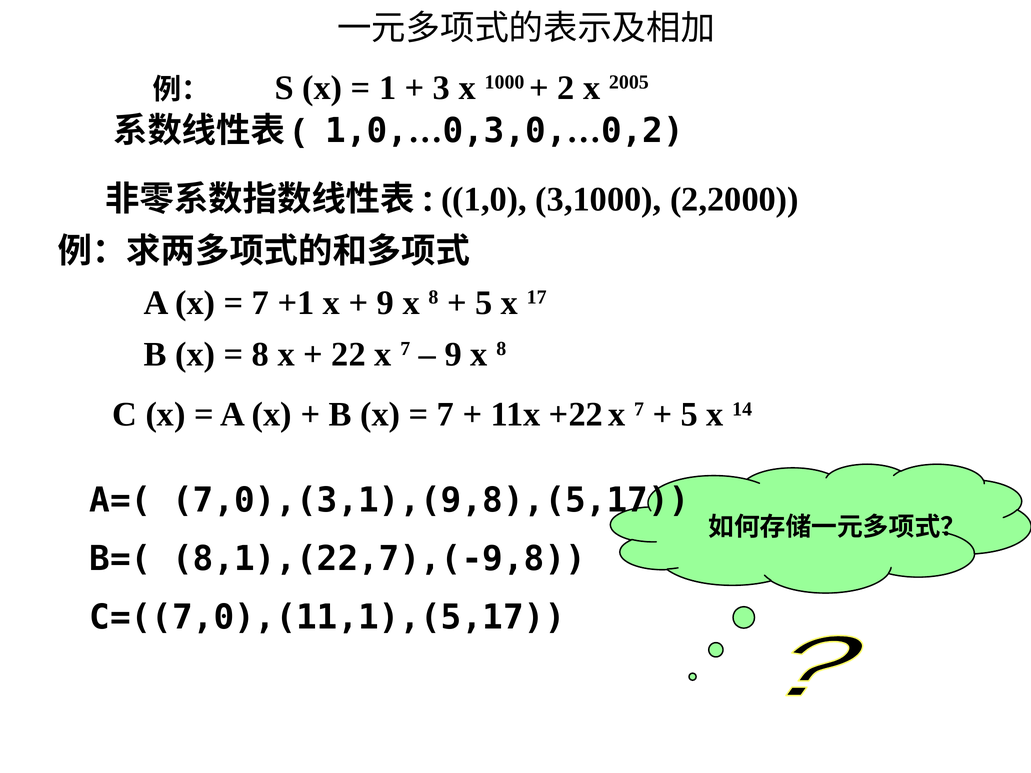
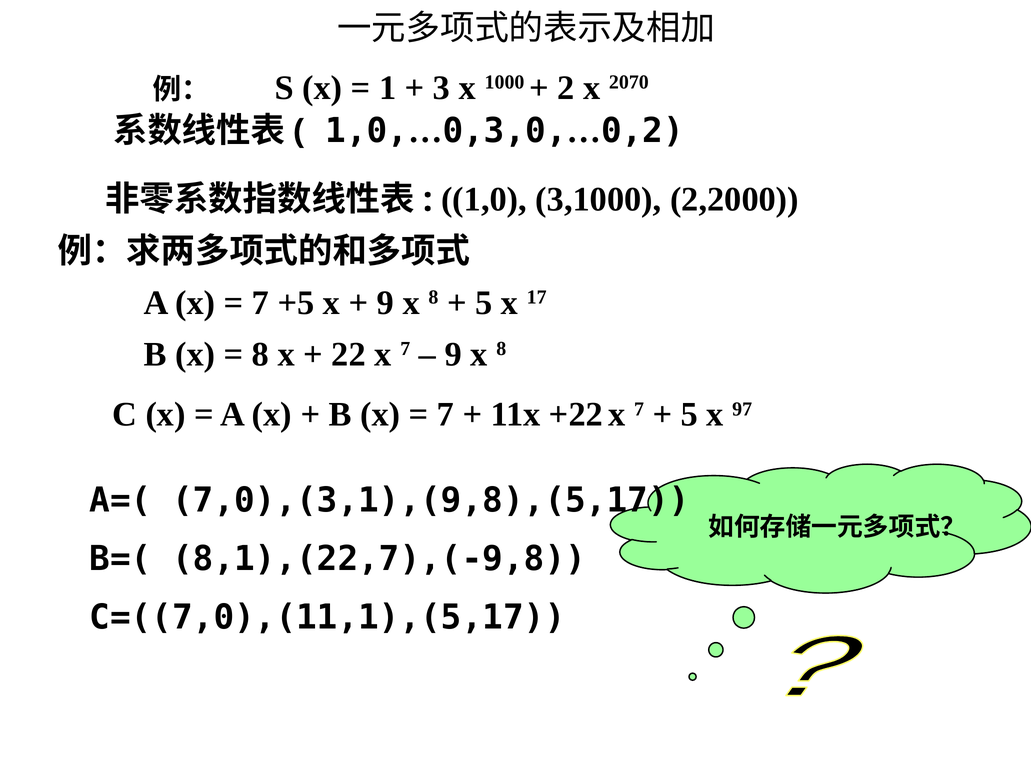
2005: 2005 -> 2070 (629, 82)
+1: +1 -> +5 (296, 303)
14: 14 -> 97 (742, 409)
